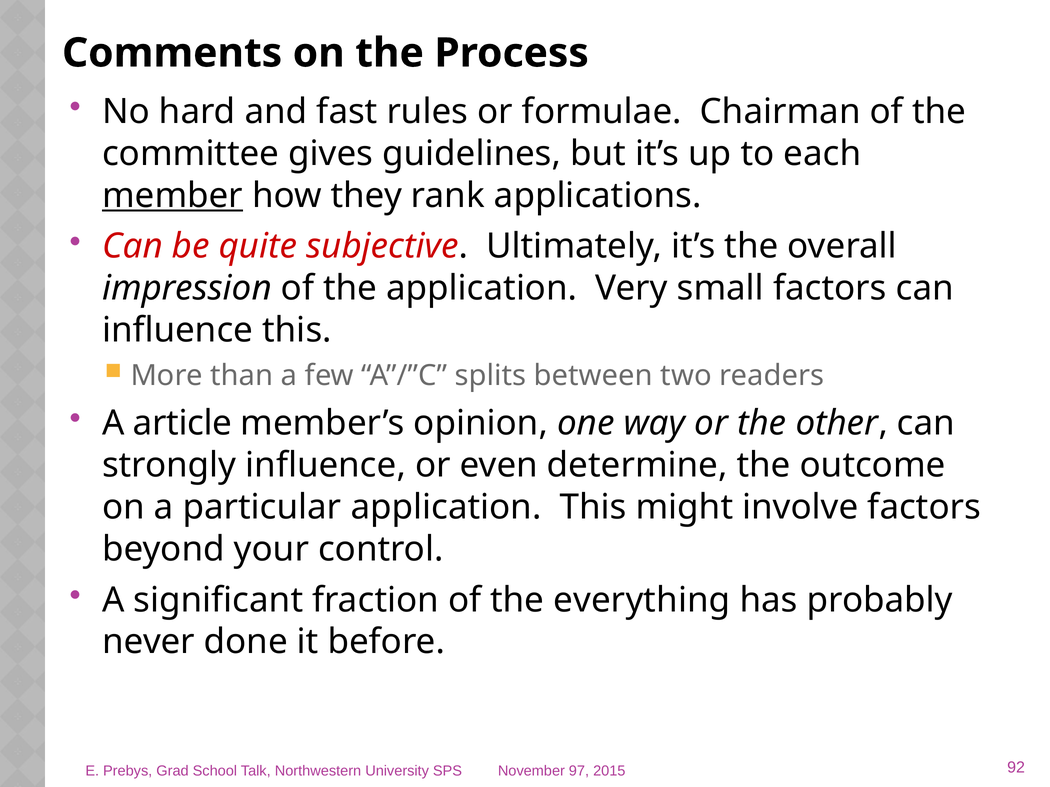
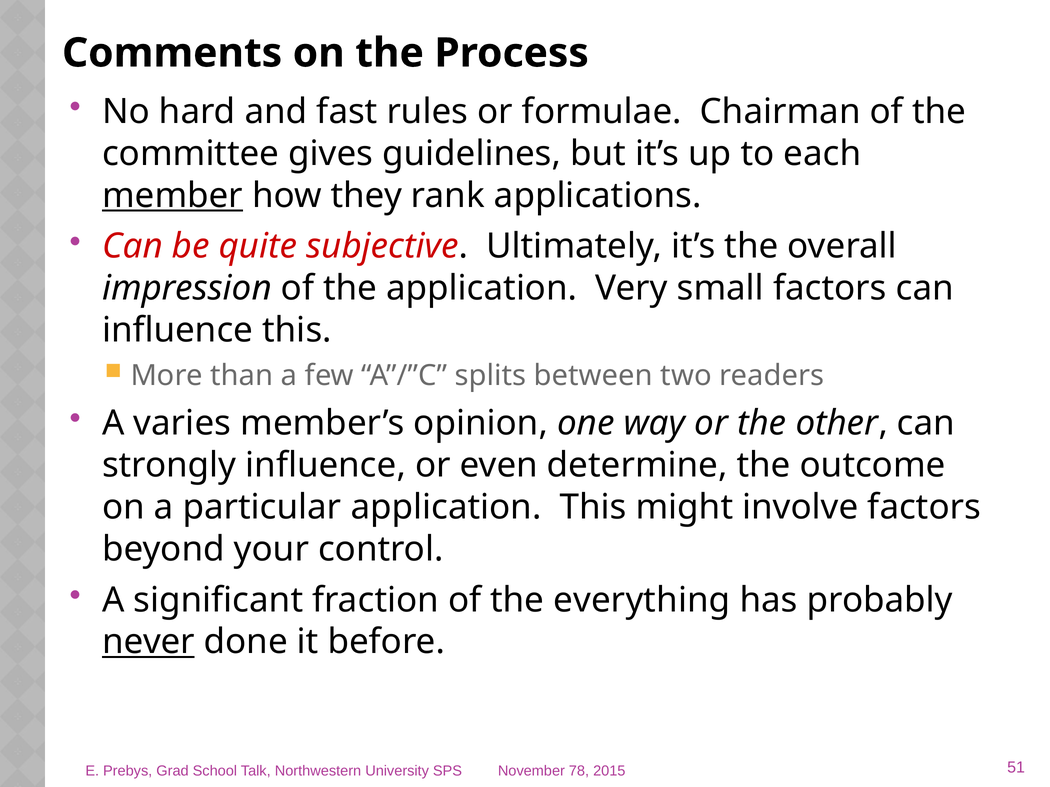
article: article -> varies (182, 424)
never underline: none -> present (148, 642)
97: 97 -> 78 (579, 771)
92: 92 -> 51 (1016, 768)
